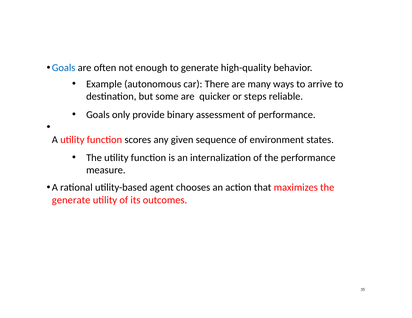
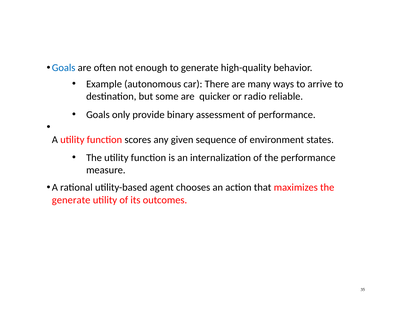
steps: steps -> radio (255, 97)
